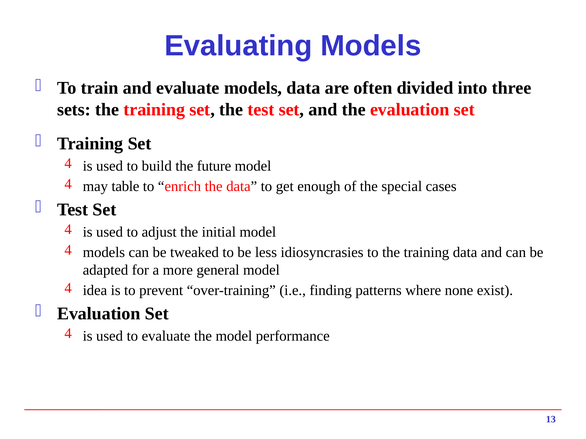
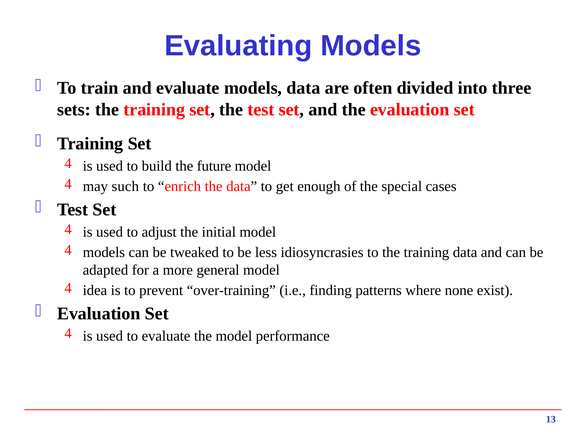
table: table -> such (125, 187)
